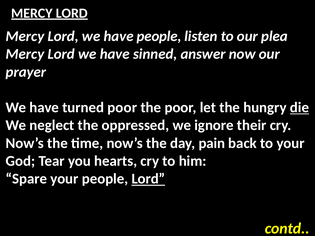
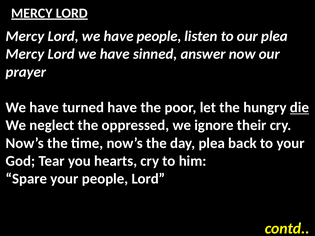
turned poor: poor -> have (122, 108)
day pain: pain -> plea (212, 143)
Lord underline: present -> none (148, 179)
